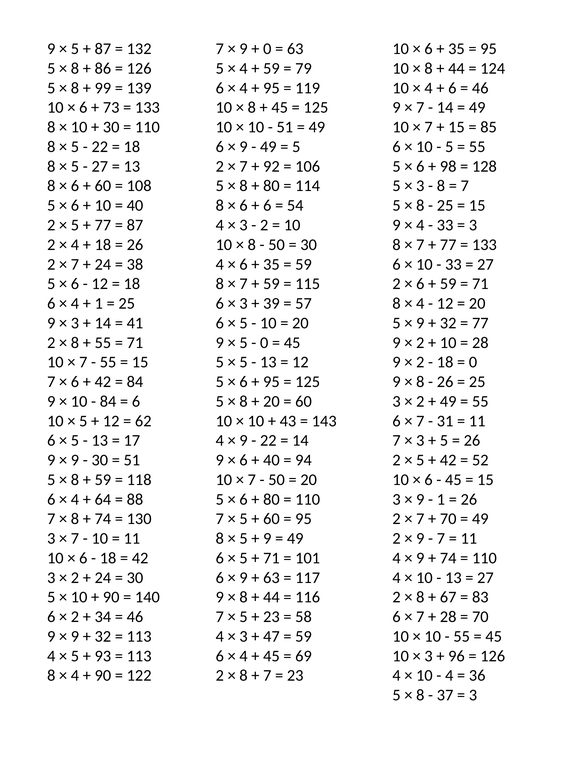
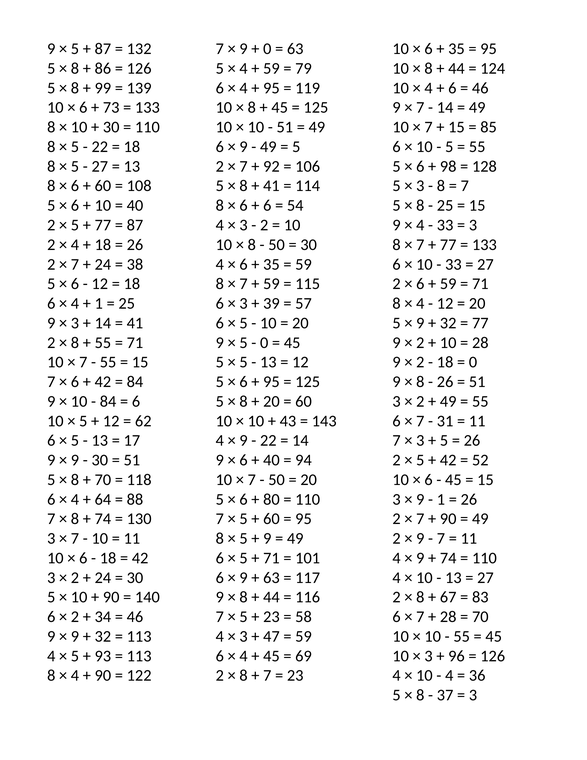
80: 80 -> 41 (271, 186)
25: 25 -> 51 (477, 382)
59: 59 -> 70 (103, 479)
70: 70 -> 90 (448, 519)
